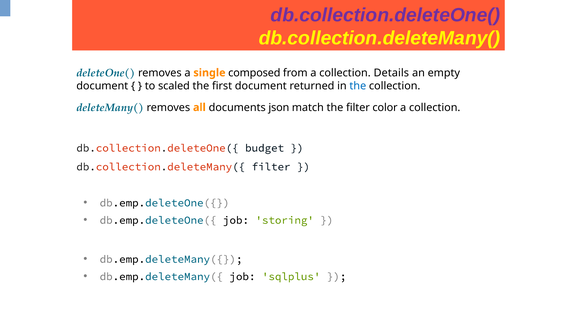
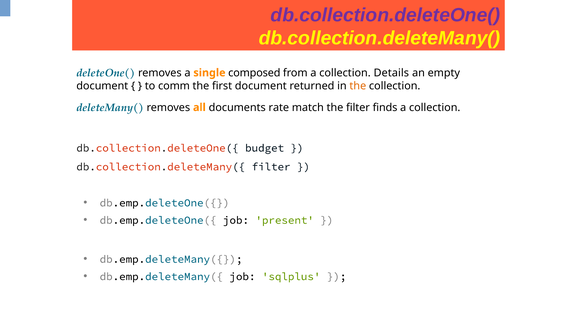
scaled: scaled -> comm (174, 86)
the colour: blue -> orange (358, 86)
json: json -> rate (279, 107)
color: color -> finds (385, 107)
storing: storing -> present (285, 220)
